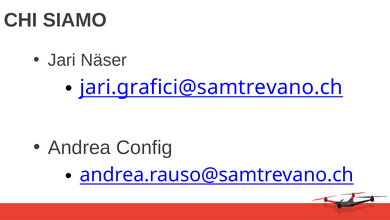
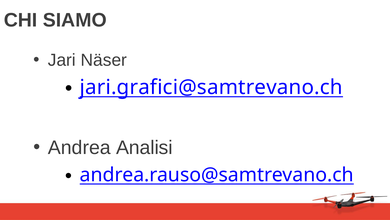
Config: Config -> Analisi (144, 147)
